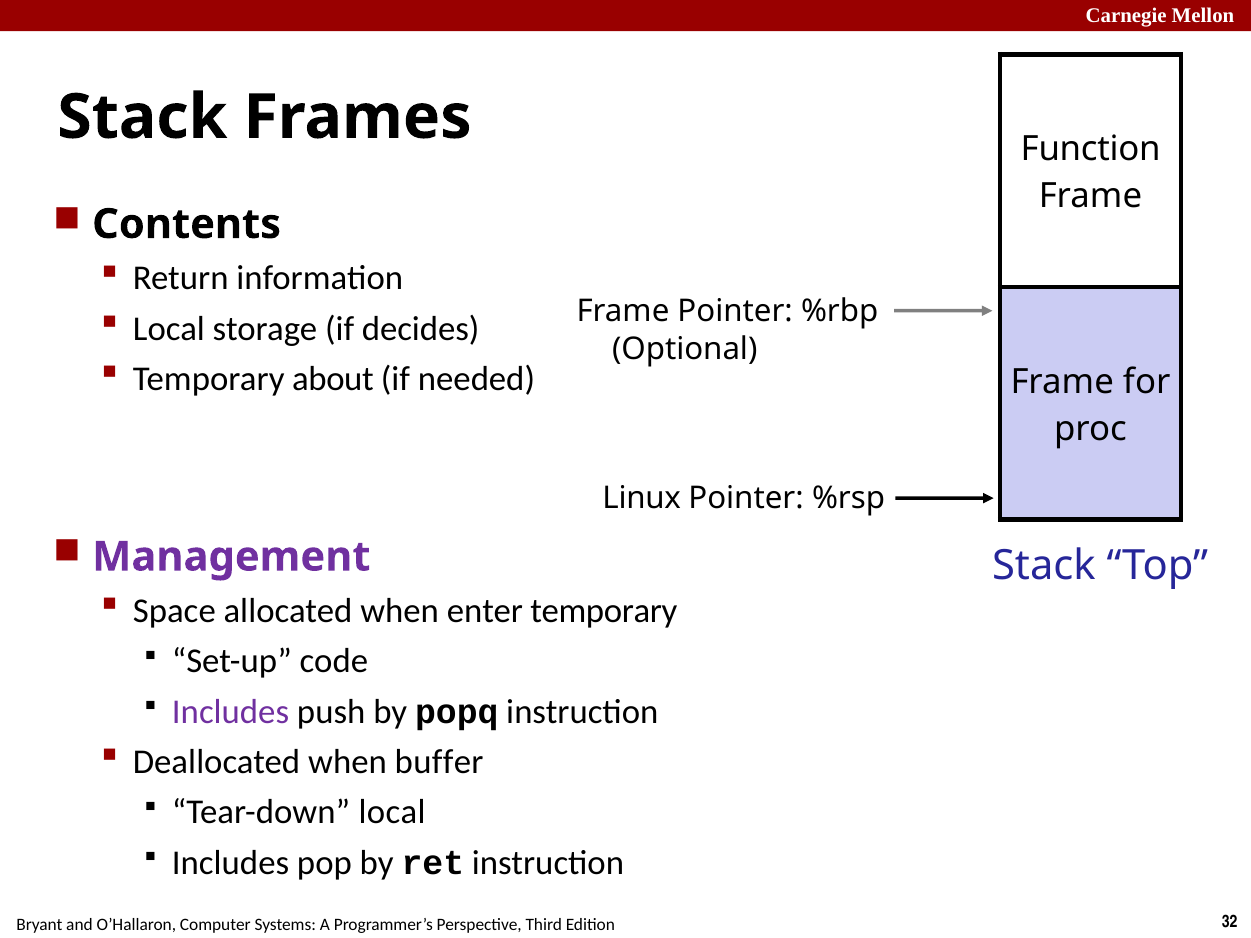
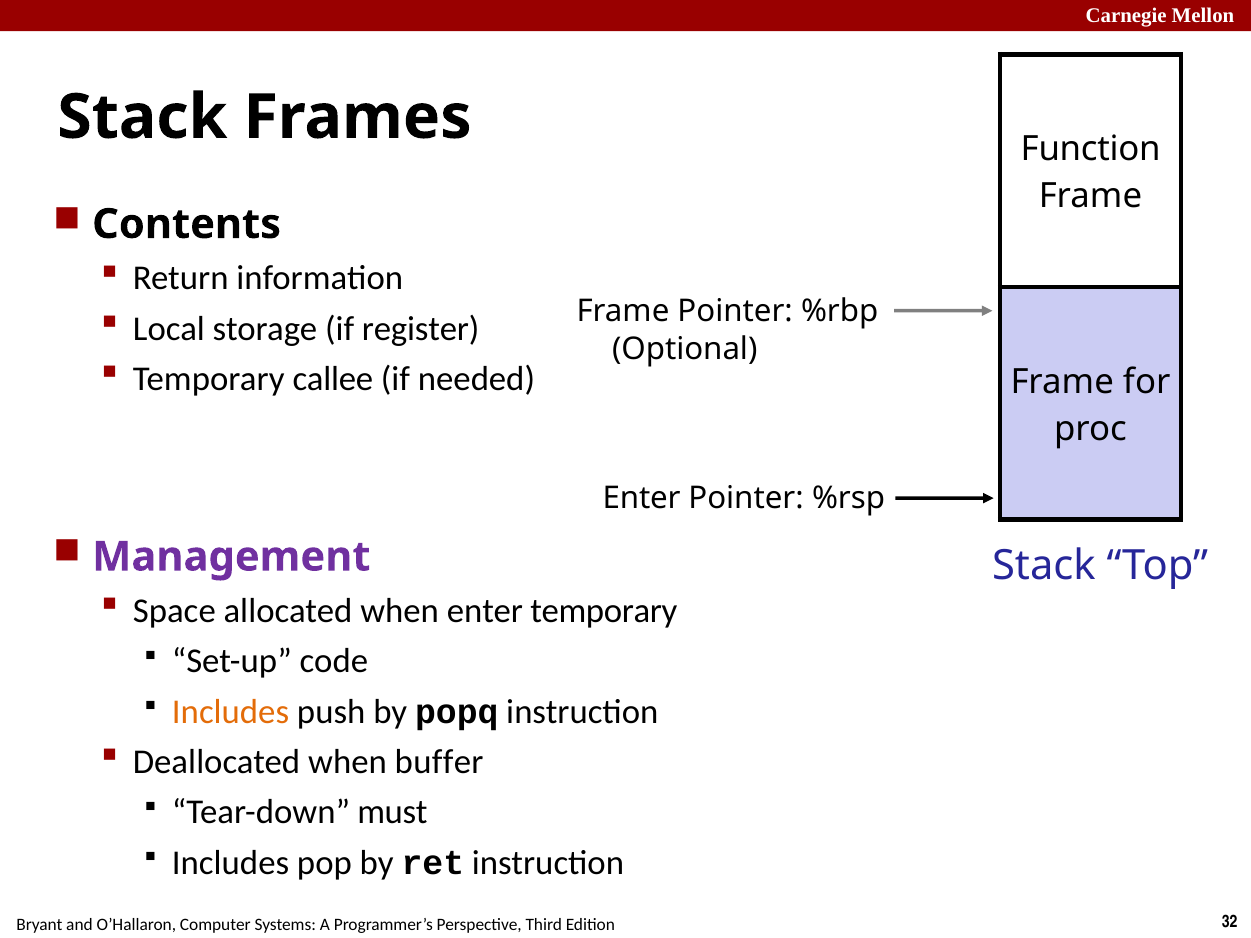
decides: decides -> register (421, 329)
about: about -> callee (333, 379)
Linux: Linux -> Enter (642, 499)
Includes colour: purple -> orange (231, 712)
Tear-down local: local -> must (392, 813)
